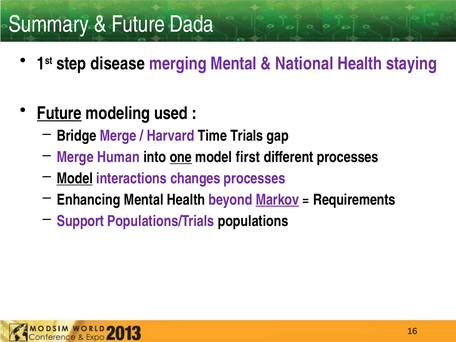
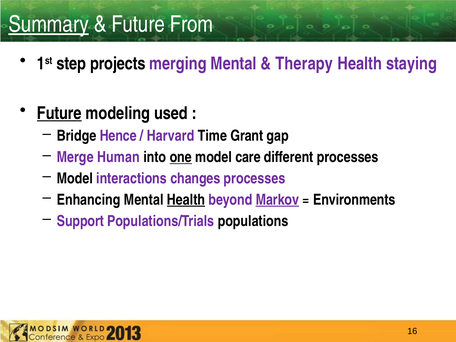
Summary underline: none -> present (49, 24)
Dada: Dada -> From (192, 24)
disease: disease -> projects (118, 64)
National: National -> Therapy (304, 64)
Bridge Merge: Merge -> Hence (118, 136)
Trials: Trials -> Grant (247, 136)
first: first -> care (248, 157)
Model underline: present -> none (75, 178)
Health underline: none -> present (186, 200)
Requirements: Requirements -> Environments (354, 200)
